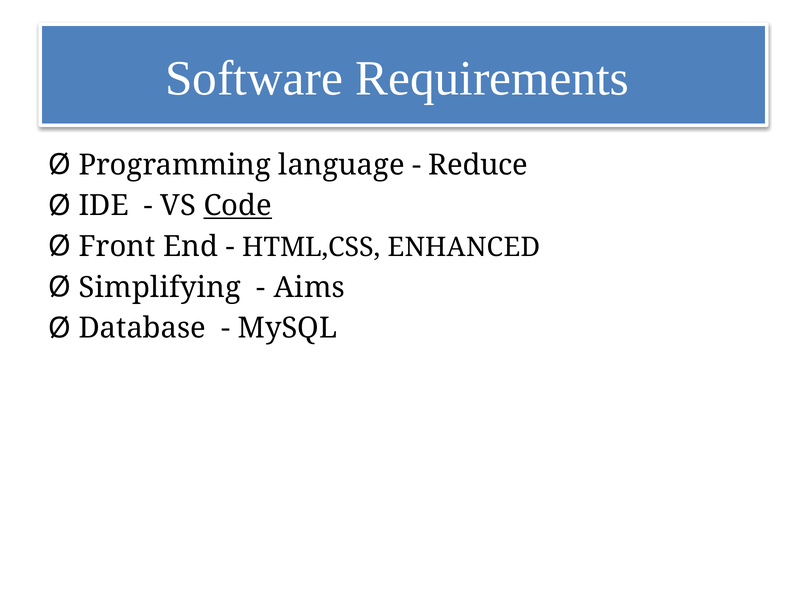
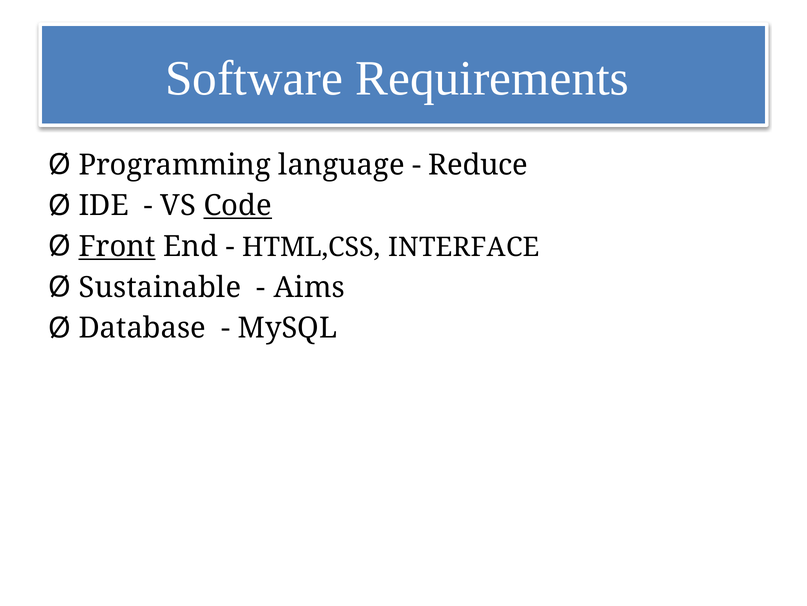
Front underline: none -> present (117, 246)
ENHANCED: ENHANCED -> INTERFACE (464, 247)
Simplifying: Simplifying -> Sustainable (160, 287)
